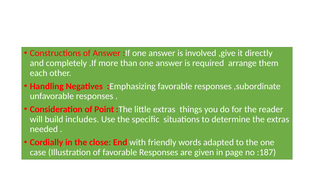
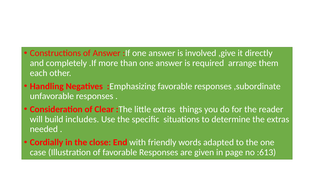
Point: Point -> Clear (104, 109)
:187: :187 -> :613 (266, 152)
